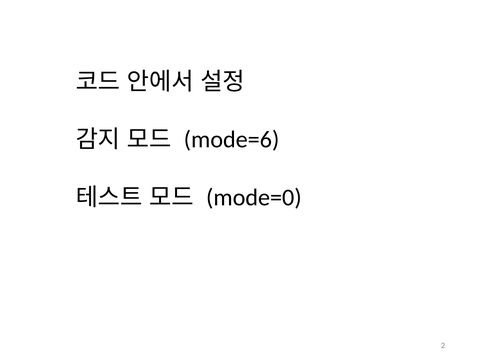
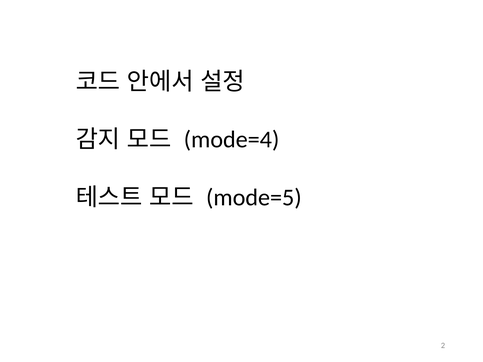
mode=6: mode=6 -> mode=4 (232, 140)
mode=0: mode=0 -> mode=5 (254, 198)
